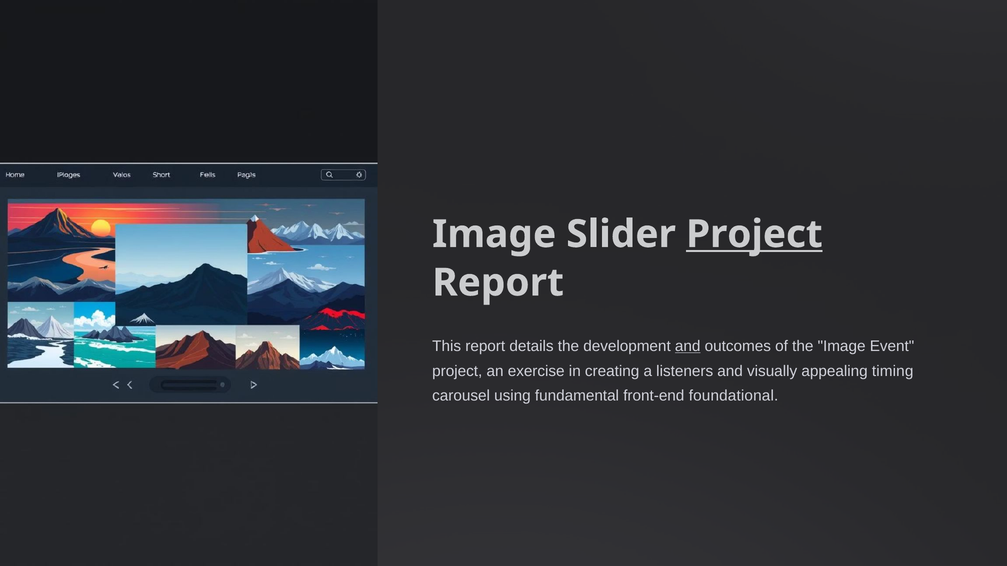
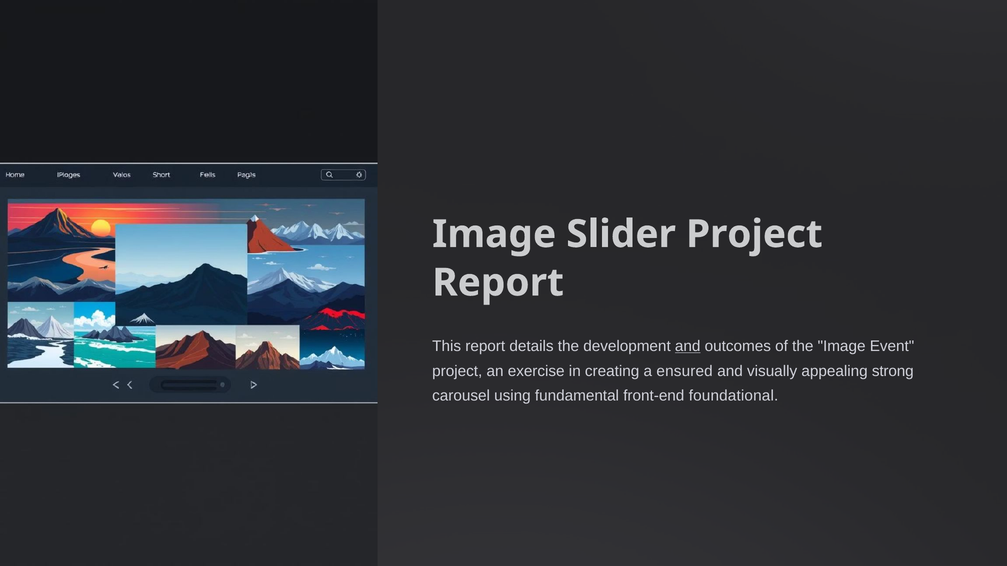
Project underline: present -> none (754, 234)
listeners: listeners -> ensured (685, 371)
timing: timing -> strong (893, 371)
